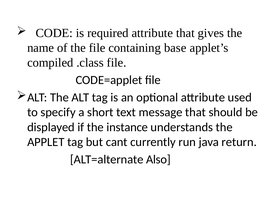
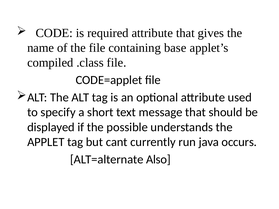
instance: instance -> possible (127, 127)
return: return -> occurs (239, 142)
